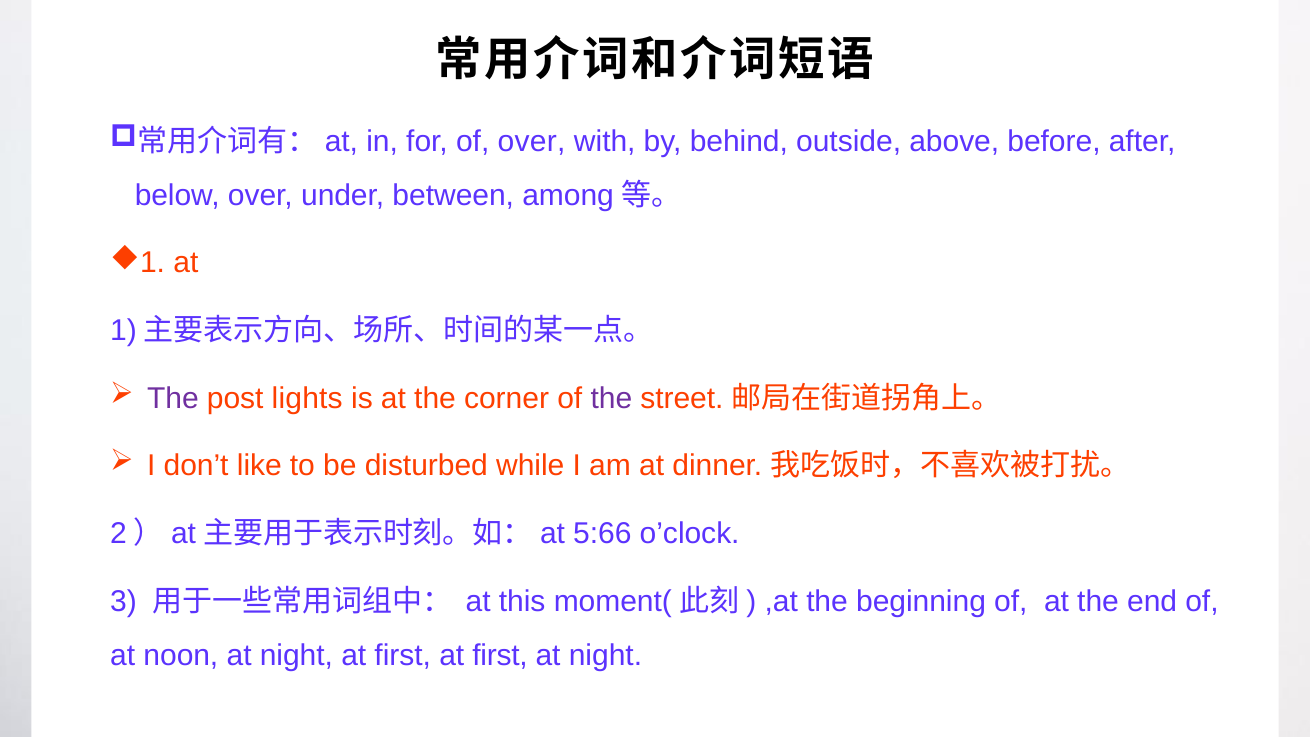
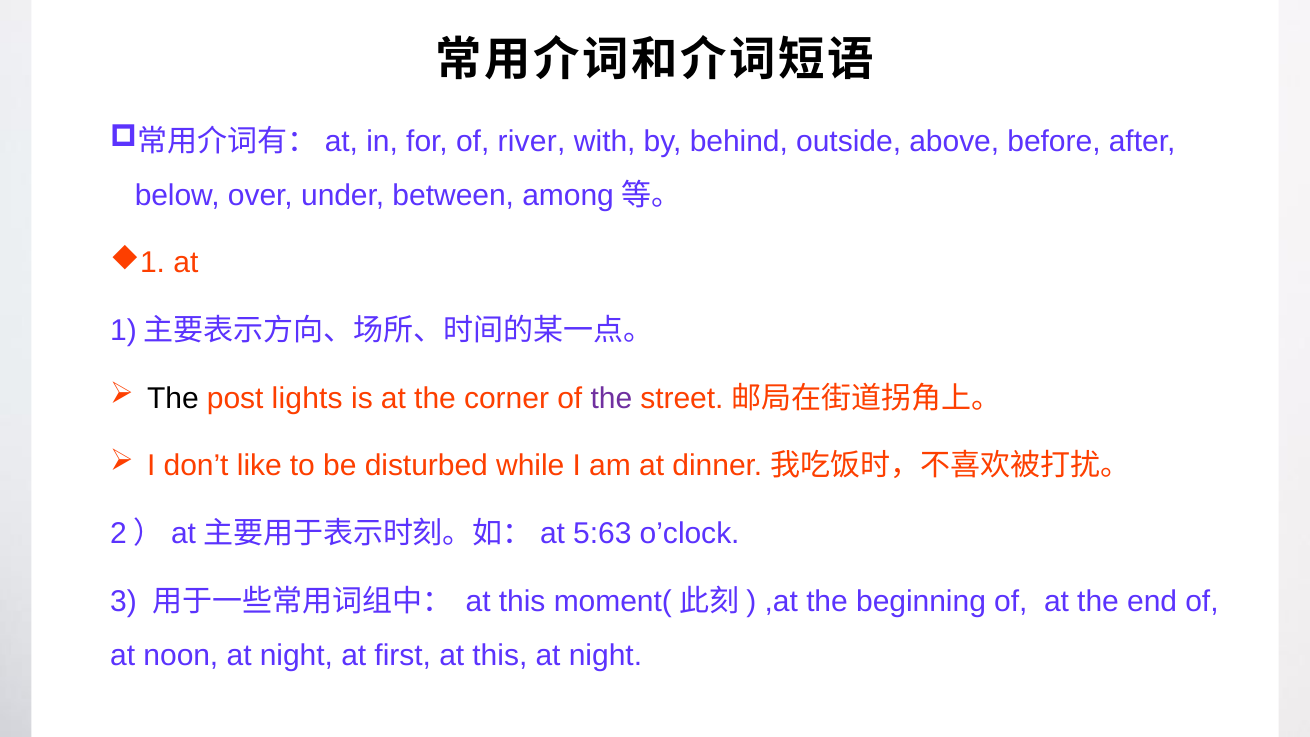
of over: over -> river (531, 141)
The colour: purple -> black (173, 398)
5:66: 5:66 -> 5:63 (602, 533)
first at first: first -> this (500, 655)
